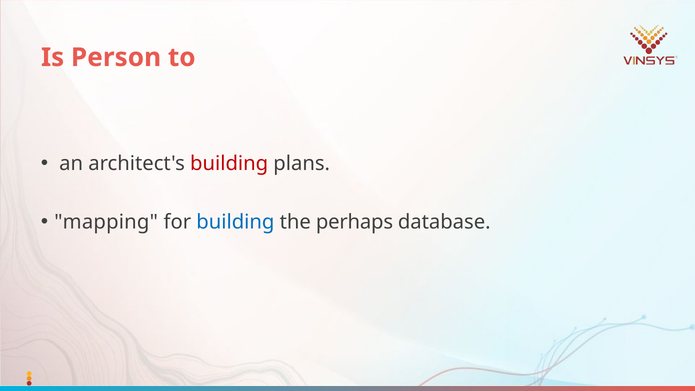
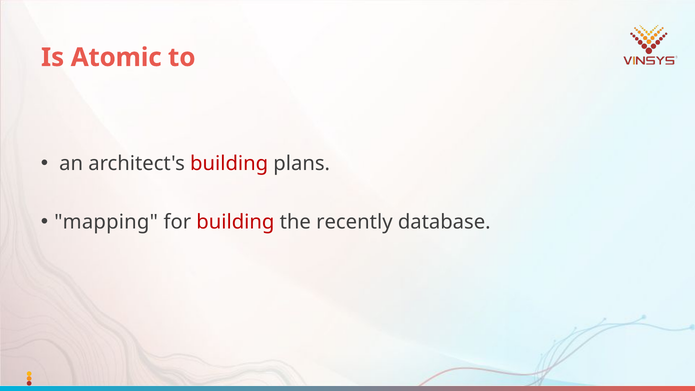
Person: Person -> Atomic (116, 57)
building colour: blue -> red (235, 222)
perhaps: perhaps -> recently (354, 222)
